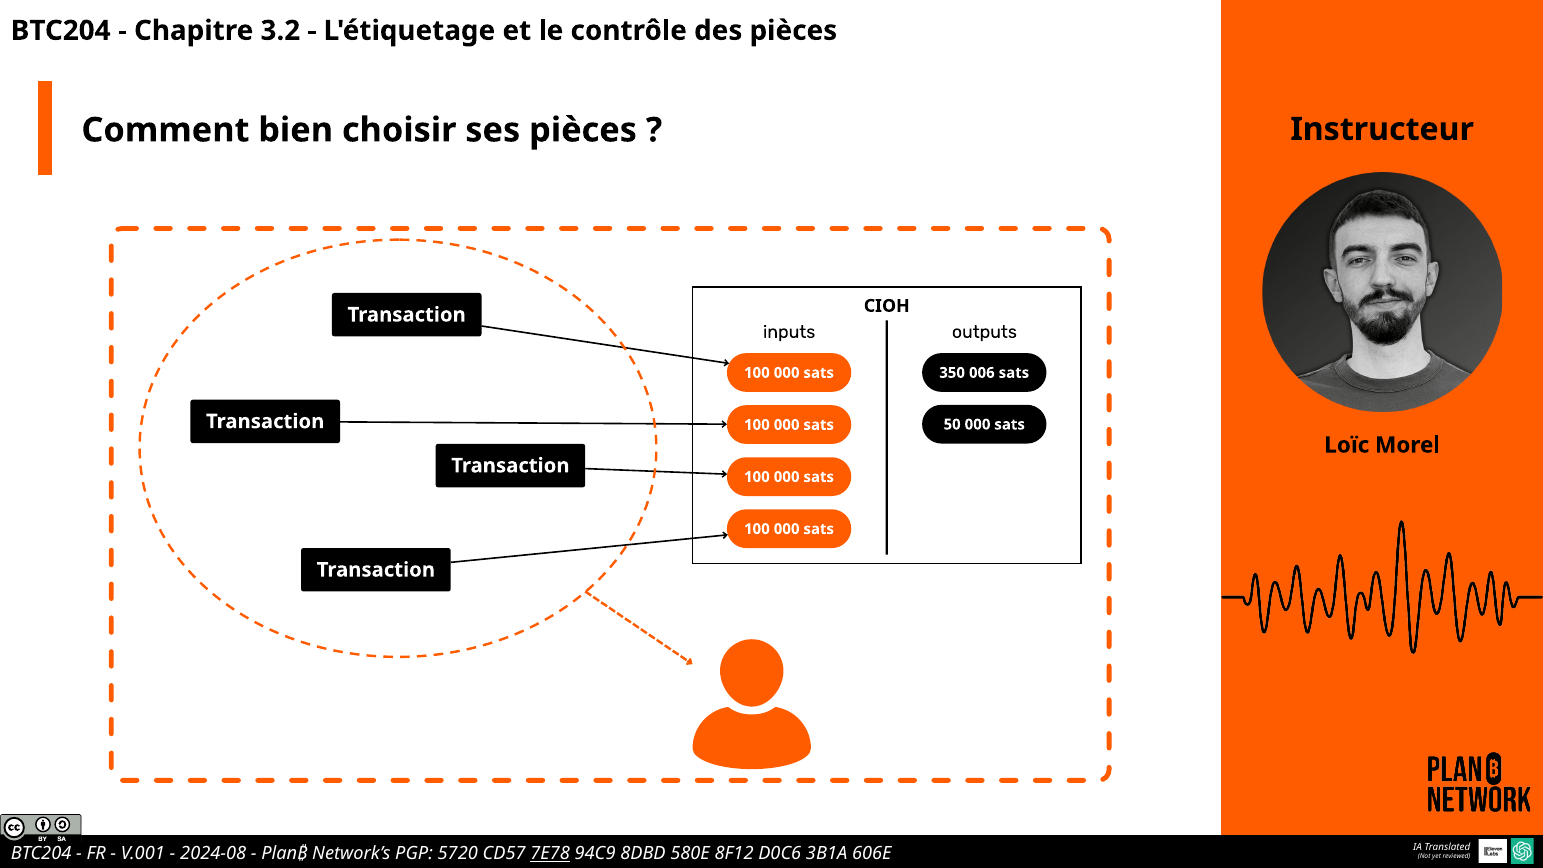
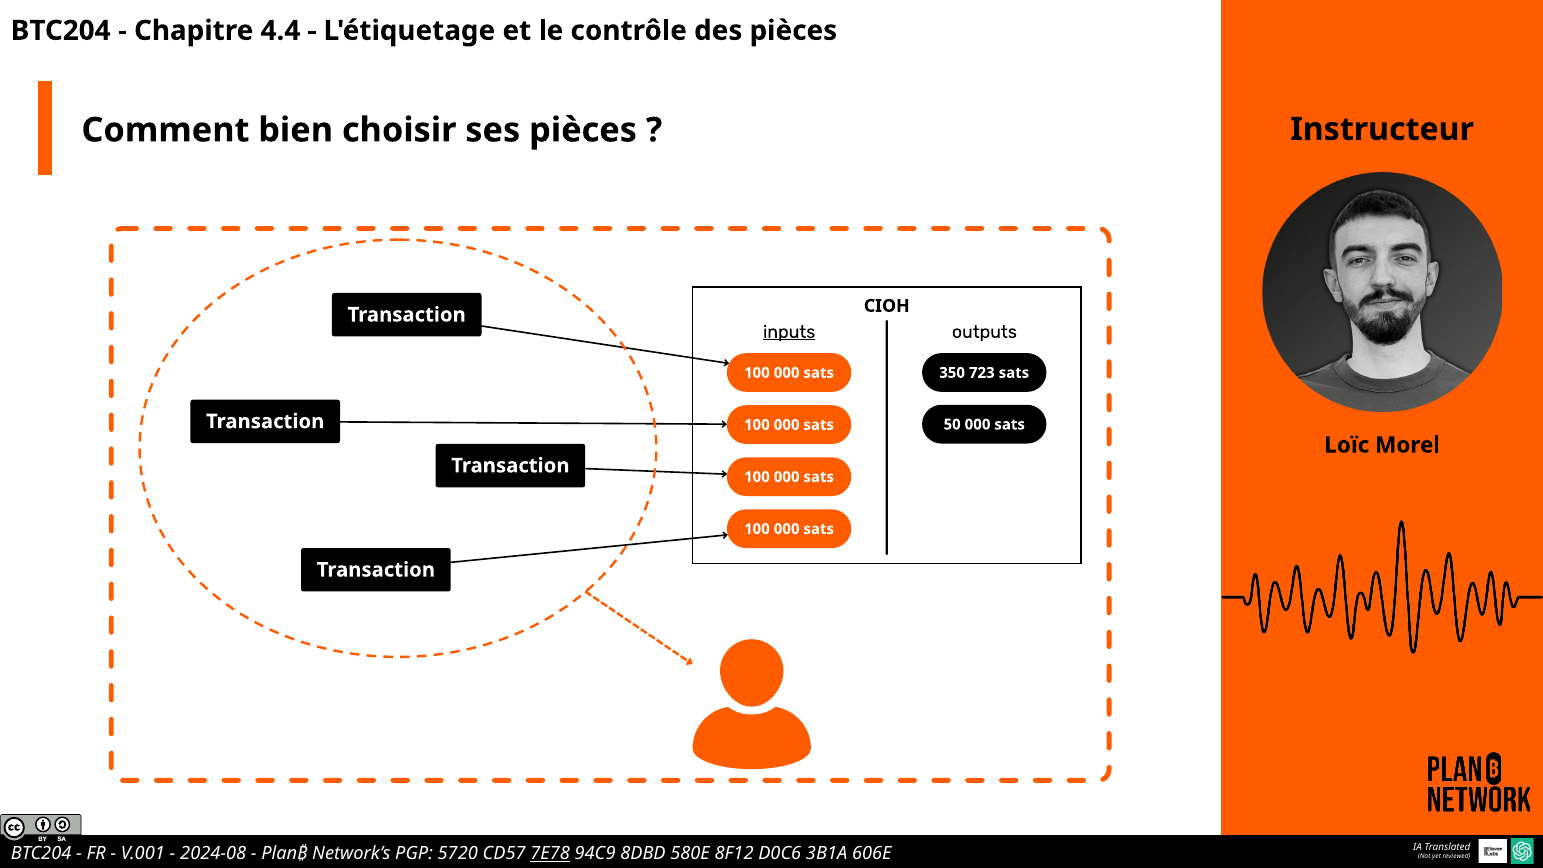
3.2: 3.2 -> 4.4 (280, 31)
inputs underline: none -> present (789, 332)
006: 006 -> 723 (982, 373)
